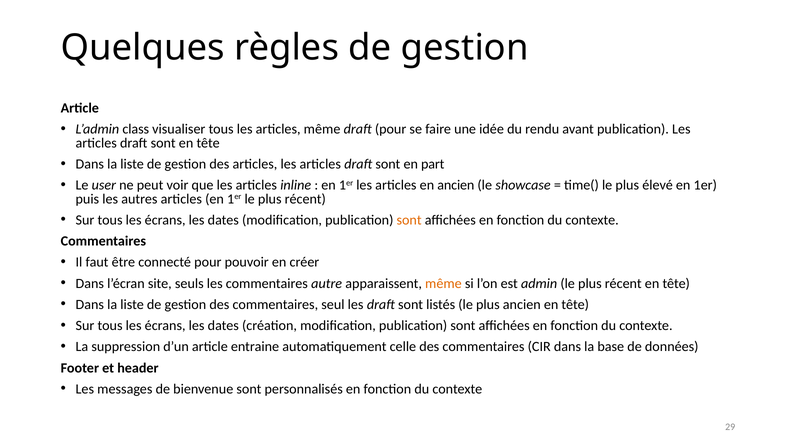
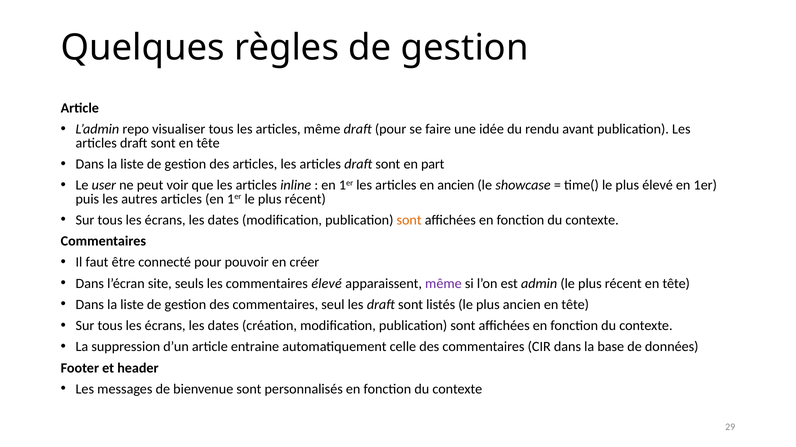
class: class -> repo (136, 130)
commentaires autre: autre -> élevé (327, 284)
même colour: orange -> purple (443, 284)
